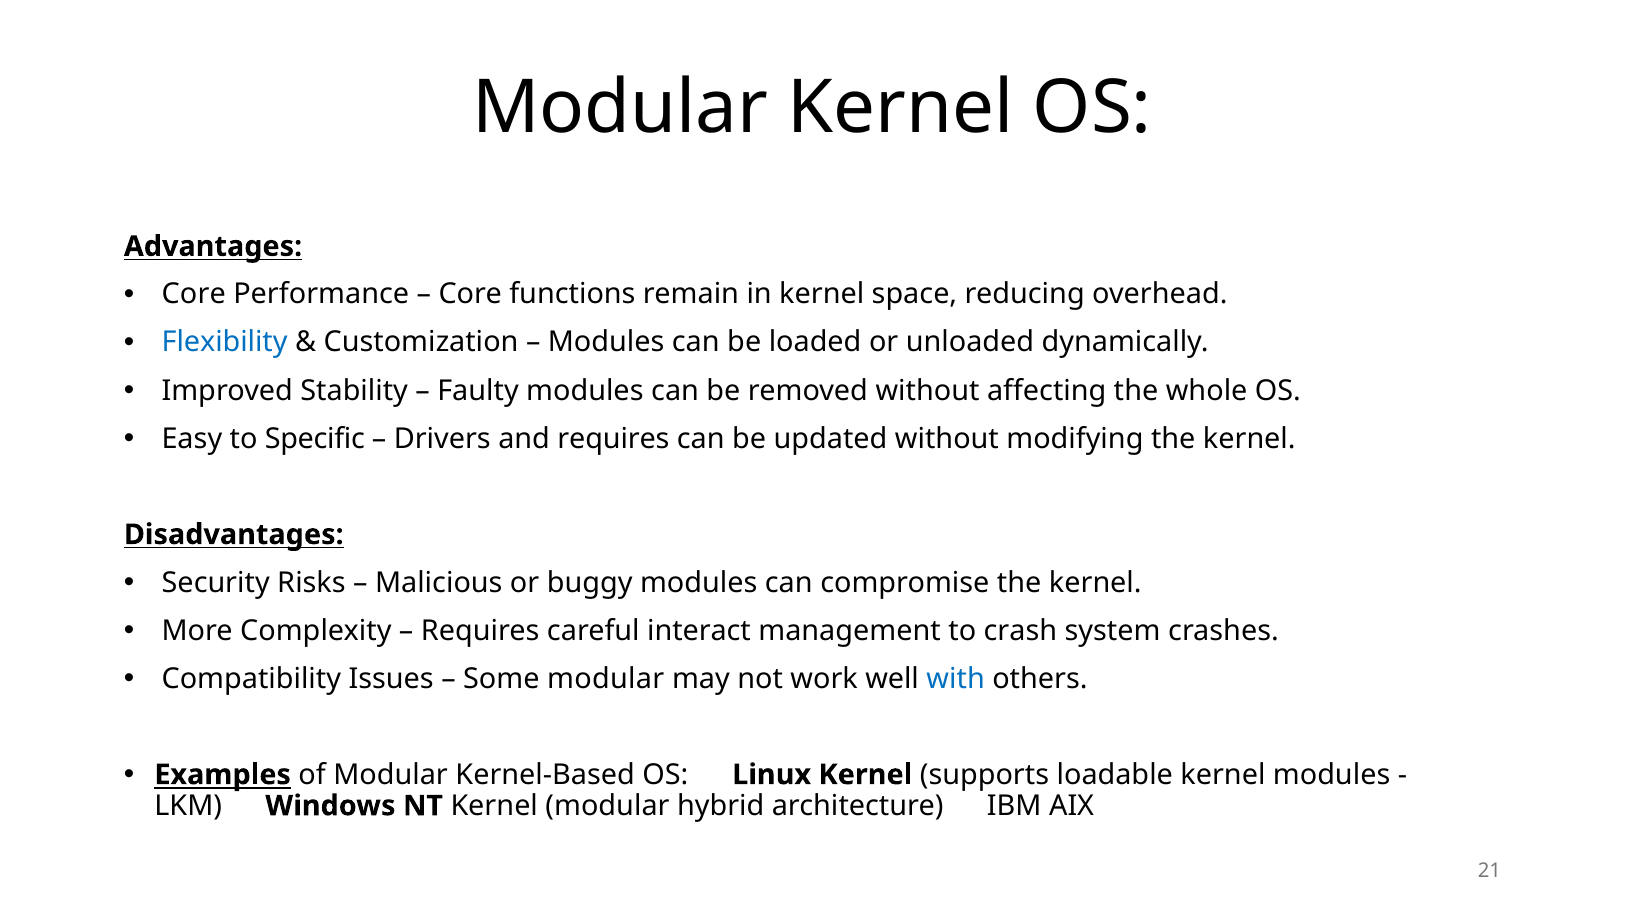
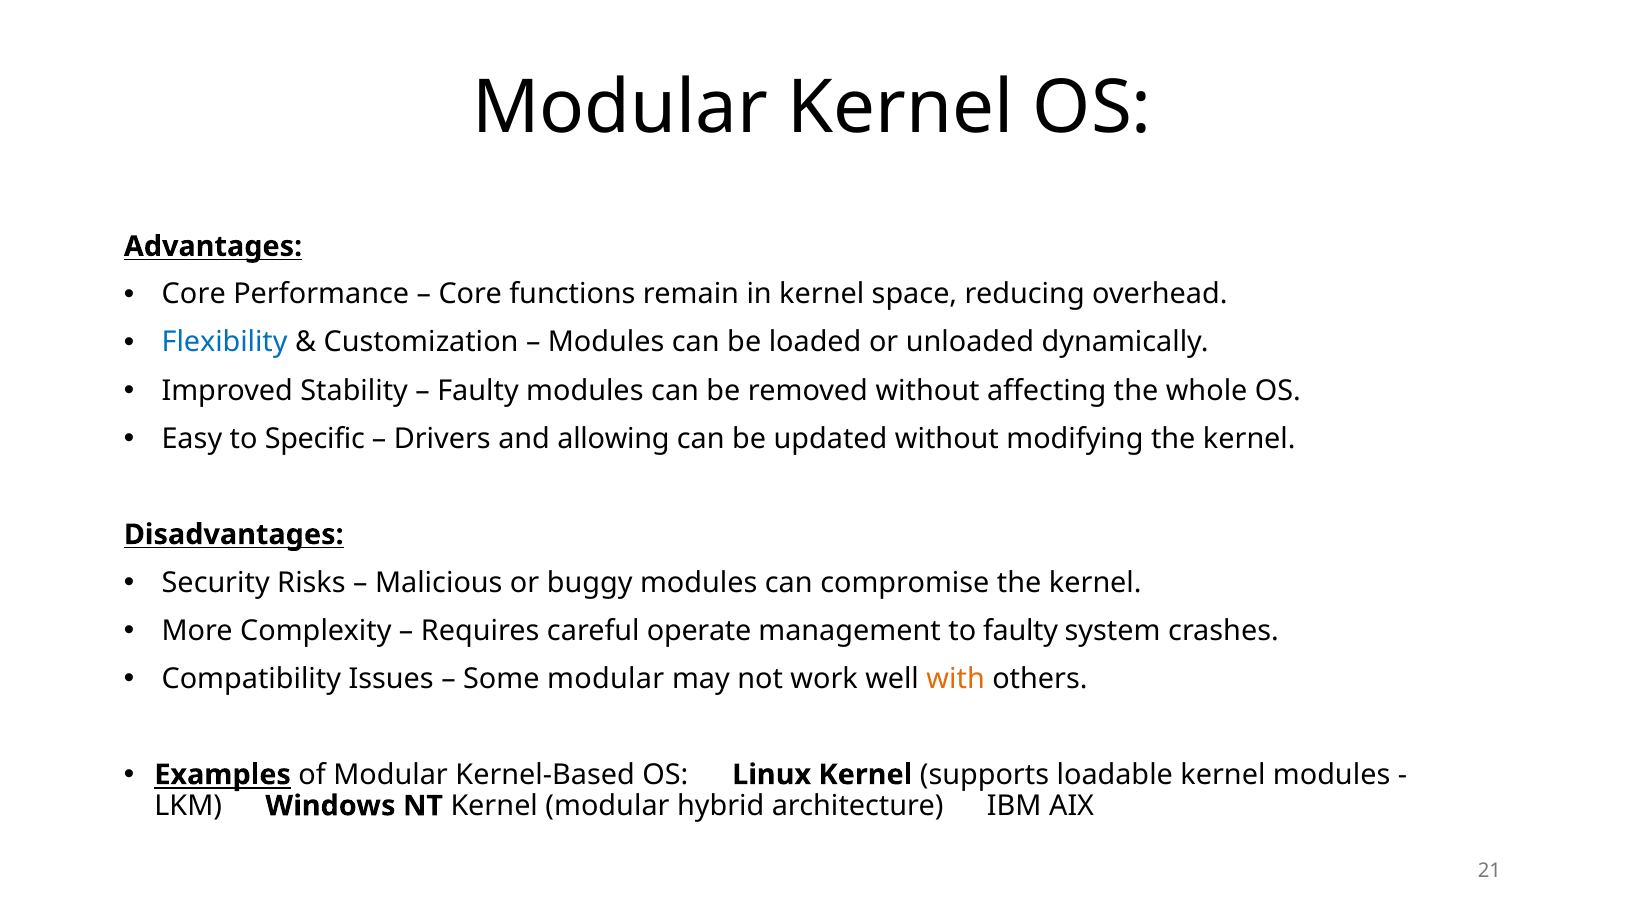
and requires: requires -> allowing (613, 439)
interact: interact -> operate (699, 631)
to crash: crash -> faulty (1021, 631)
with colour: blue -> orange (956, 679)
